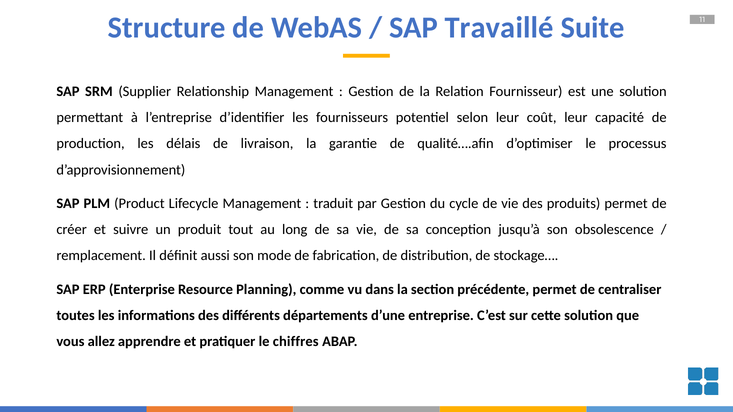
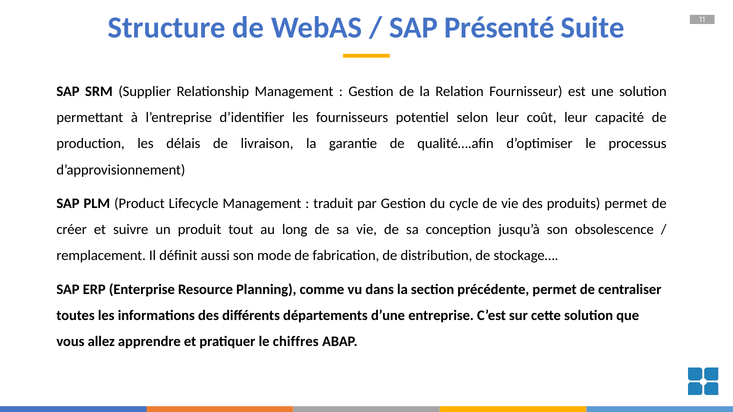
Travaillé: Travaillé -> Présenté (499, 28)
